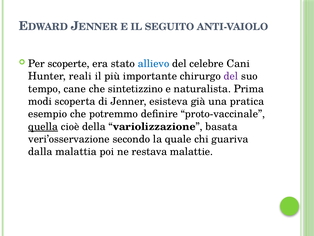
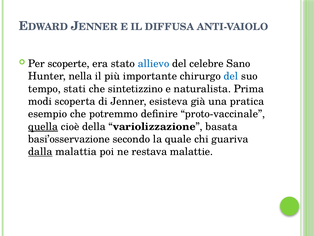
SEGUITO: SEGUITO -> DIFFUSA (169, 27)
Cani: Cani -> Sano (238, 64)
reali: reali -> nella (80, 76)
del colour: purple -> blue (231, 76)
cane: cane -> stati (75, 89)
veri’osservazione: veri’osservazione -> basi’osservazione (69, 139)
dalla underline: none -> present (40, 151)
